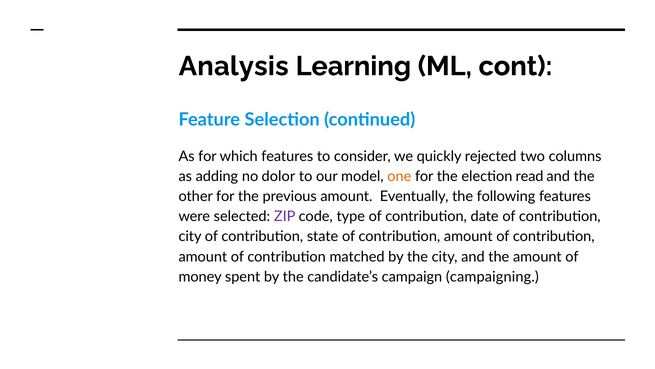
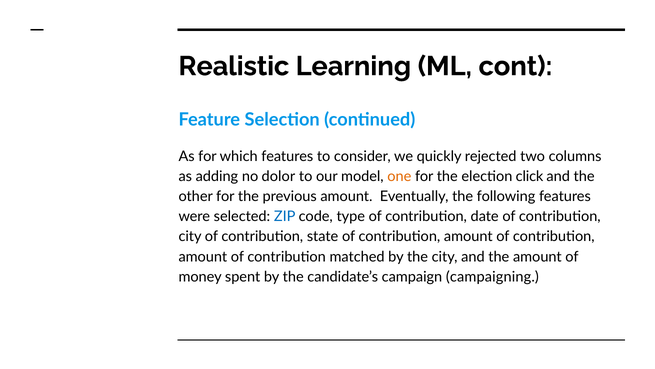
Analysis: Analysis -> Realistic (234, 66)
read: read -> click (530, 176)
ZIP colour: purple -> blue (285, 216)
